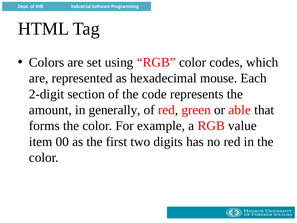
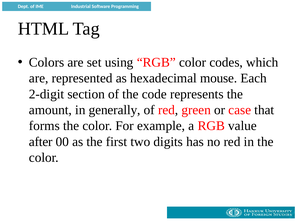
able: able -> case (240, 110)
item: item -> after (41, 142)
